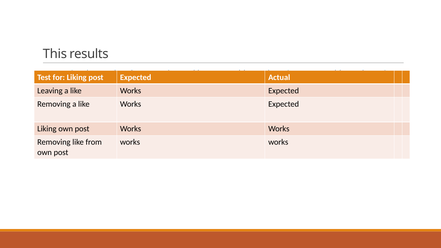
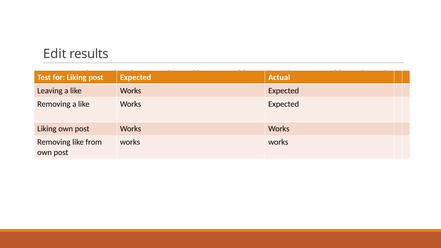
This: This -> Edit (55, 54)
